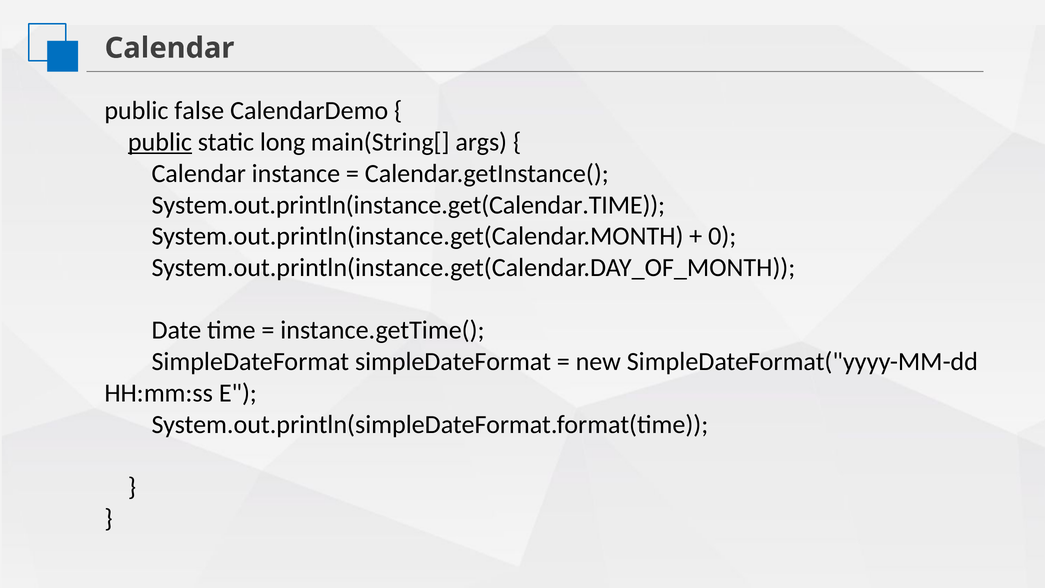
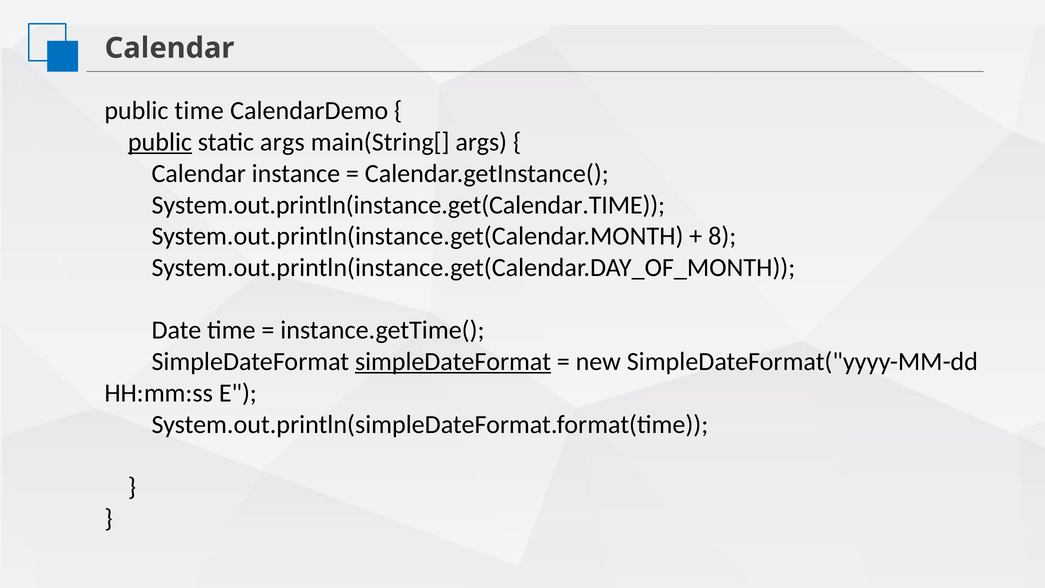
public false: false -> time (199, 111)
static long: long -> args (282, 142)
0: 0 -> 8 (722, 236)
simpleDateFormat underline: none -> present (453, 362)
